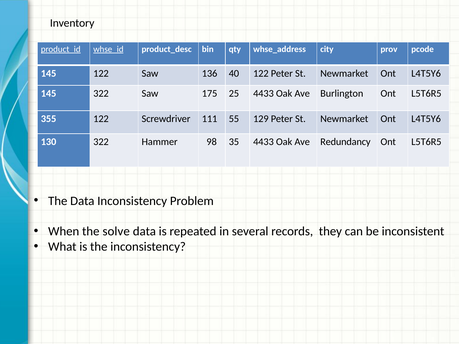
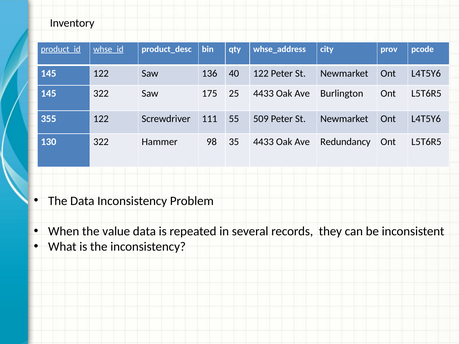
129: 129 -> 509 (261, 119)
solve: solve -> value (116, 232)
